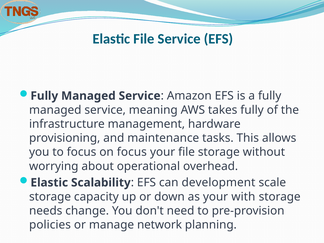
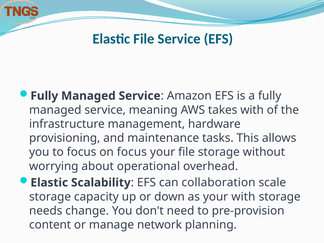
takes fully: fully -> with (252, 110)
development: development -> collaboration (218, 183)
policies: policies -> content (50, 225)
